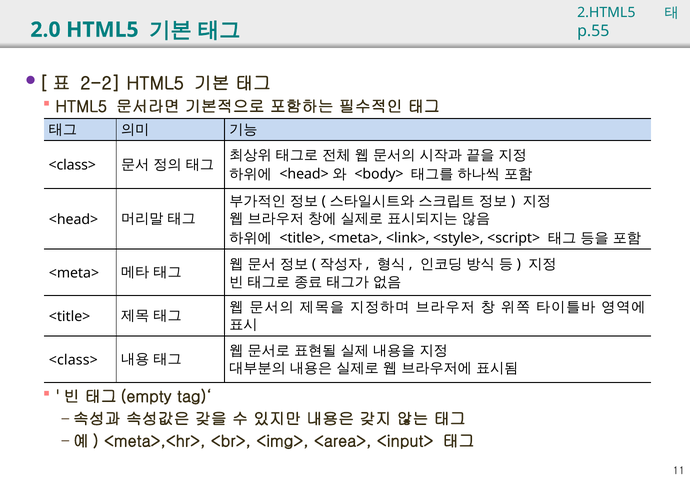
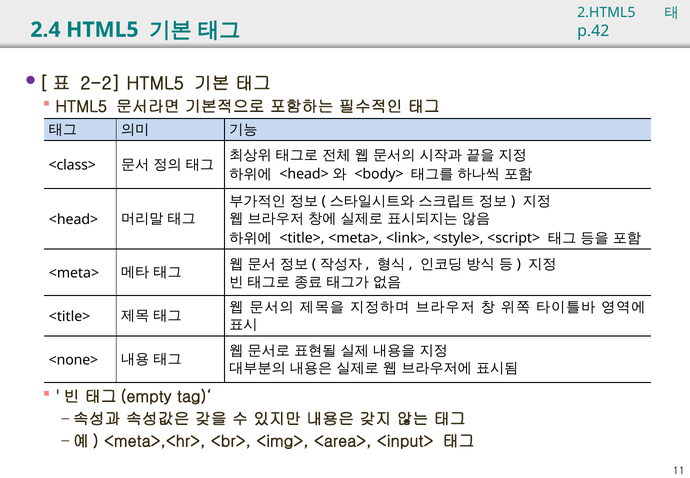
2.0: 2.0 -> 2.4 (45, 30)
p.55: p.55 -> p.42 (593, 31)
<class>: <class> -> <none> (73, 360)
